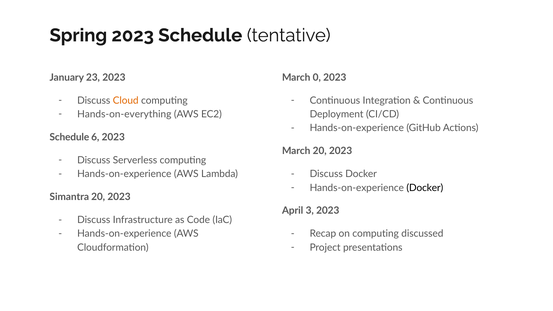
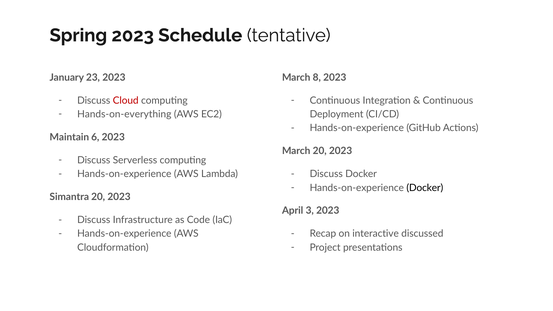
0: 0 -> 8 (317, 77)
Cloud colour: orange -> red (126, 100)
Schedule: Schedule -> Maintain (69, 137)
on computing: computing -> interactive (376, 234)
